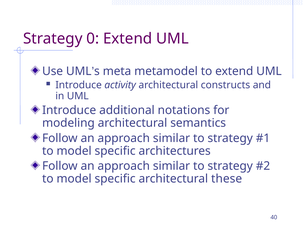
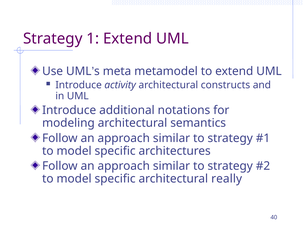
0: 0 -> 1 (93, 38)
these: these -> really (227, 178)
